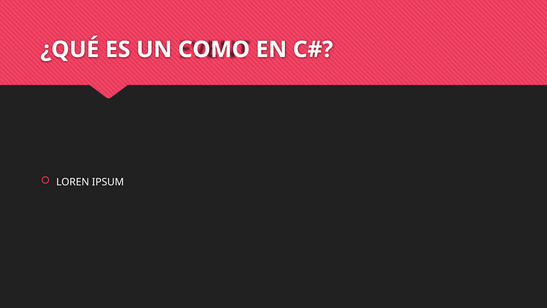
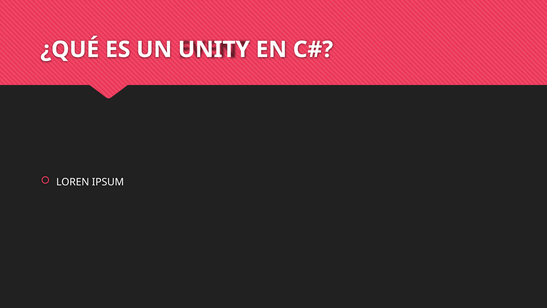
COMO: COMO -> UNITY (214, 49)
